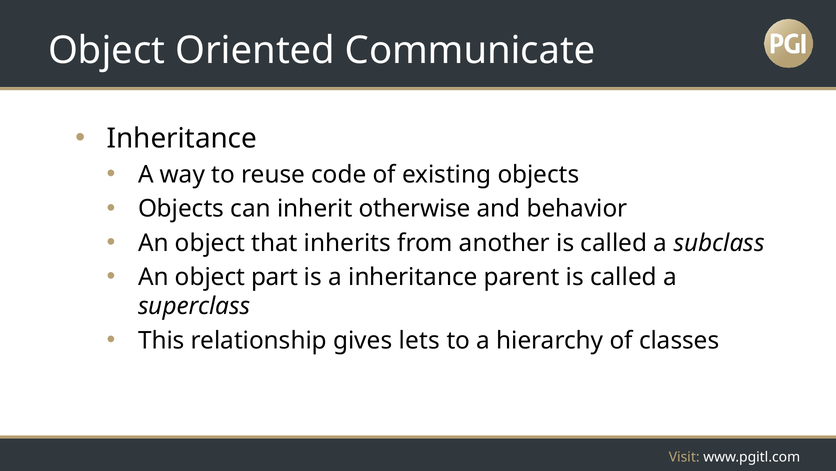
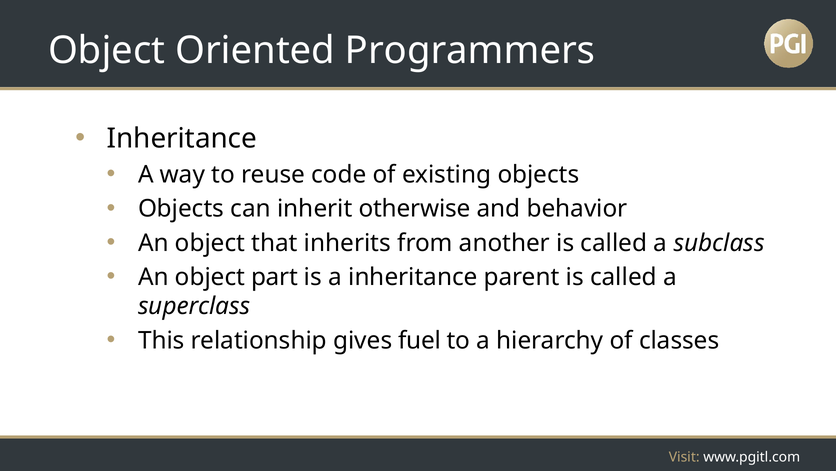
Communicate: Communicate -> Programmers (470, 50)
lets: lets -> fuel (419, 340)
